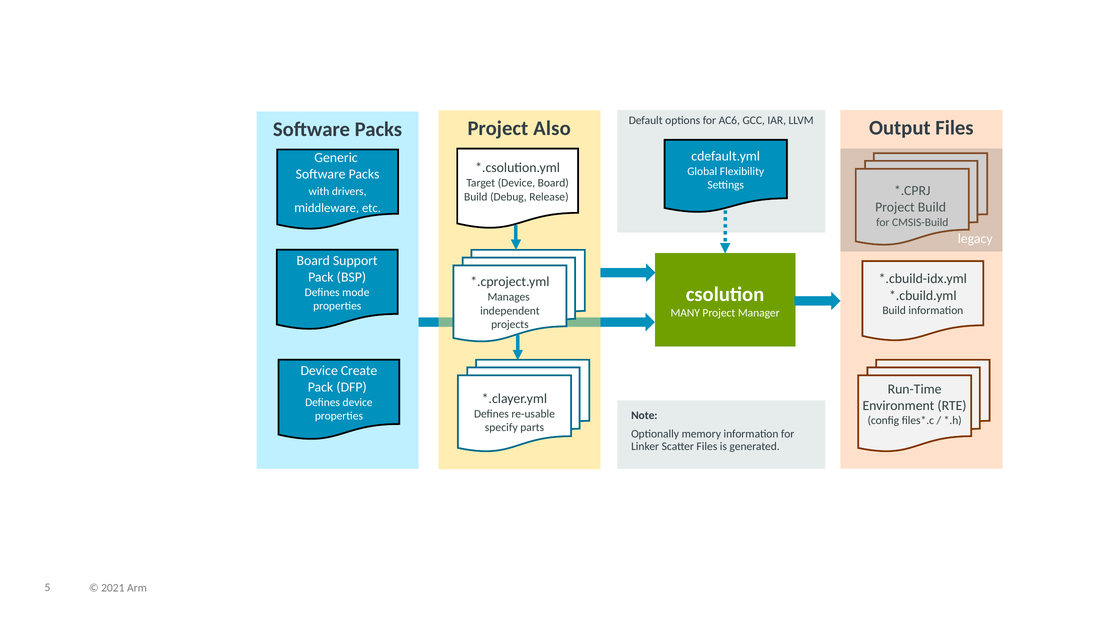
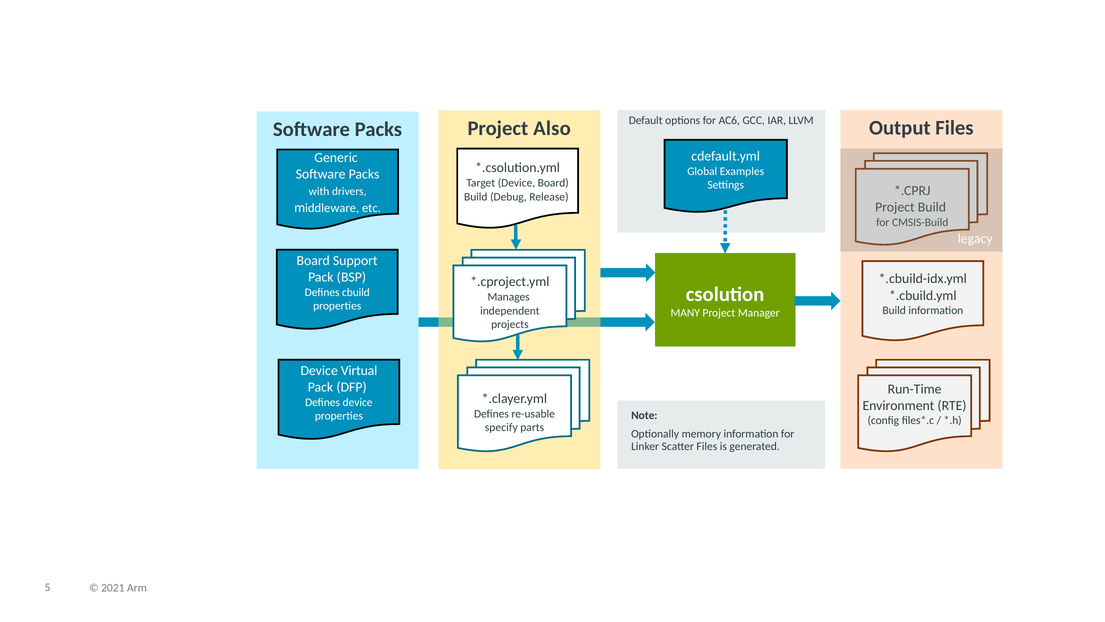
Flexibility: Flexibility -> Examples (742, 171)
mode: mode -> cbuild (356, 292)
Create: Create -> Virtual (359, 370)
